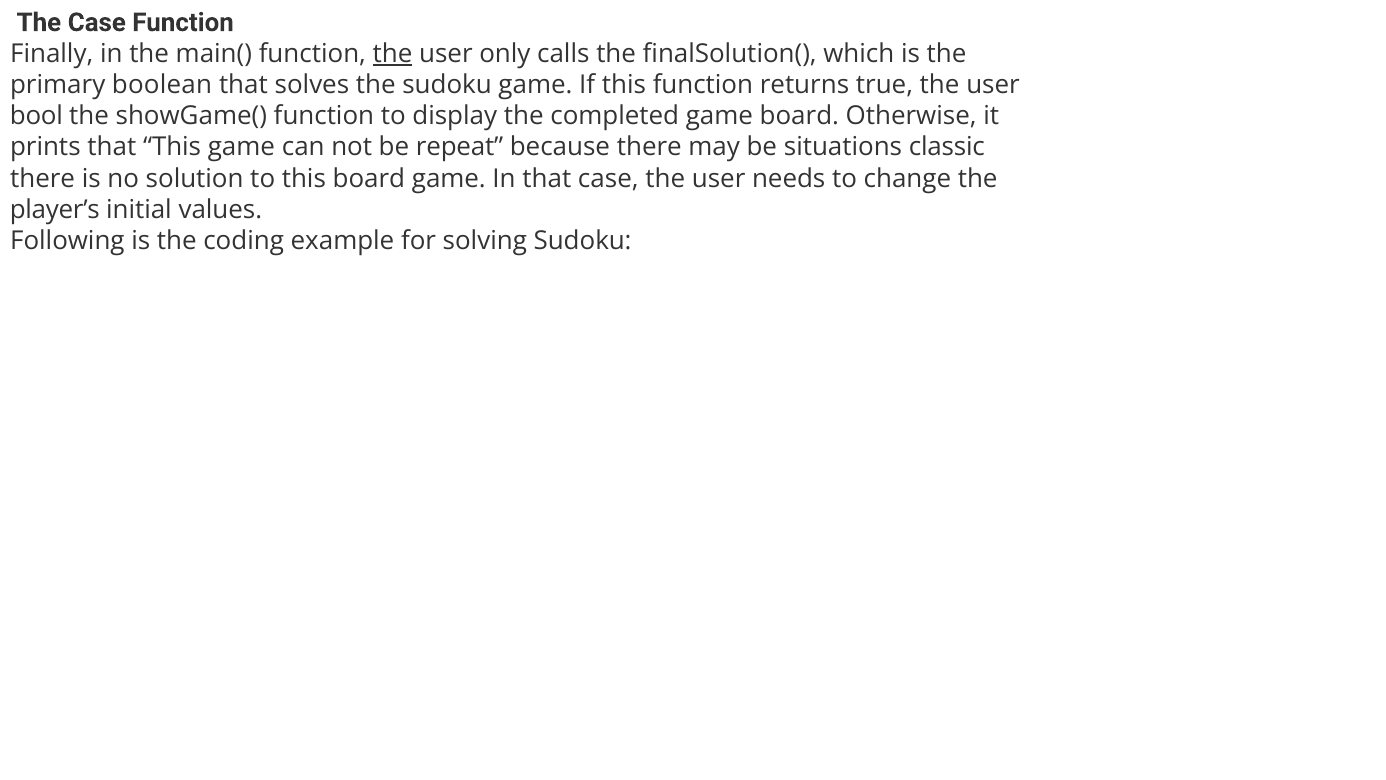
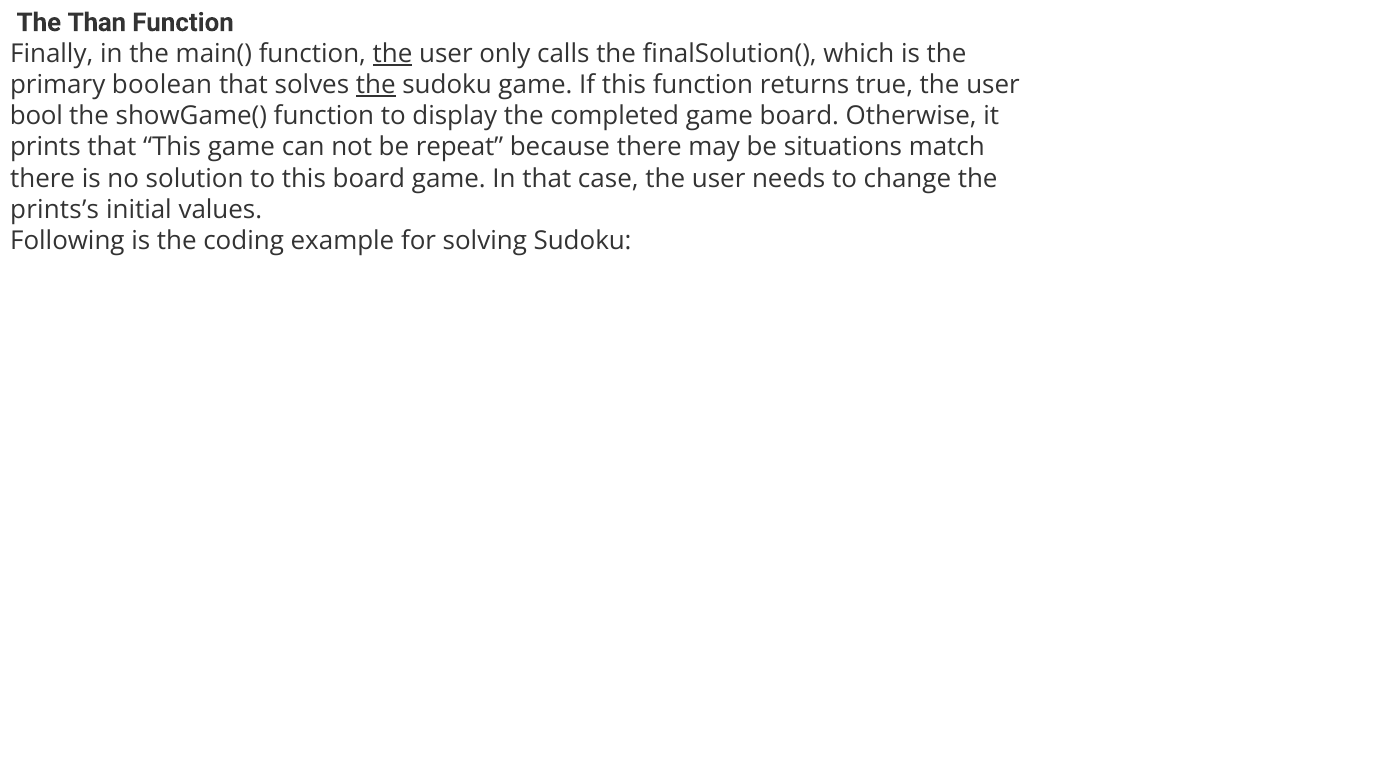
The Case: Case -> Than (97, 22)
the underline: none -> present (376, 85)
classic: classic -> match (947, 147)
player’s: player’s -> prints’s (55, 210)
